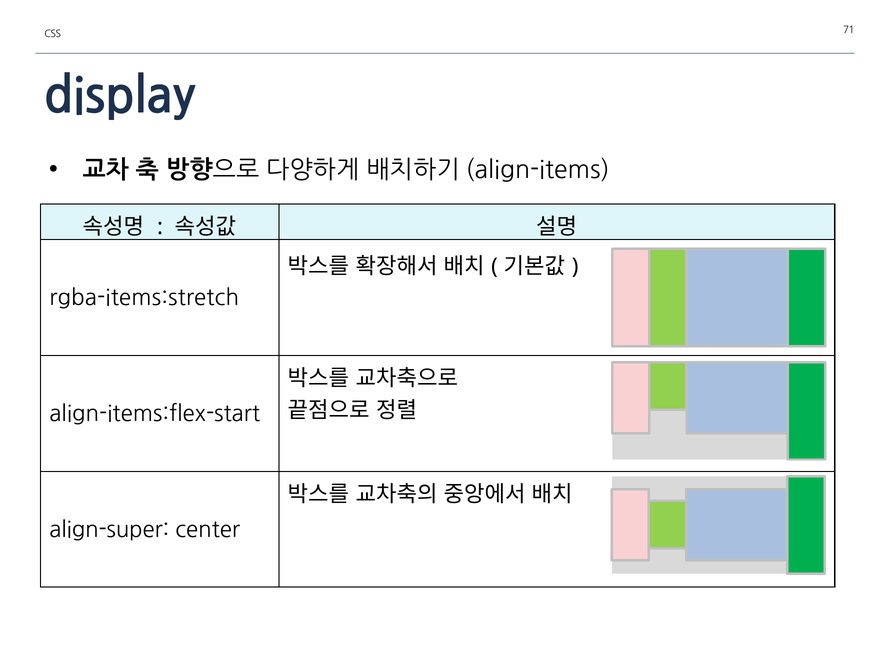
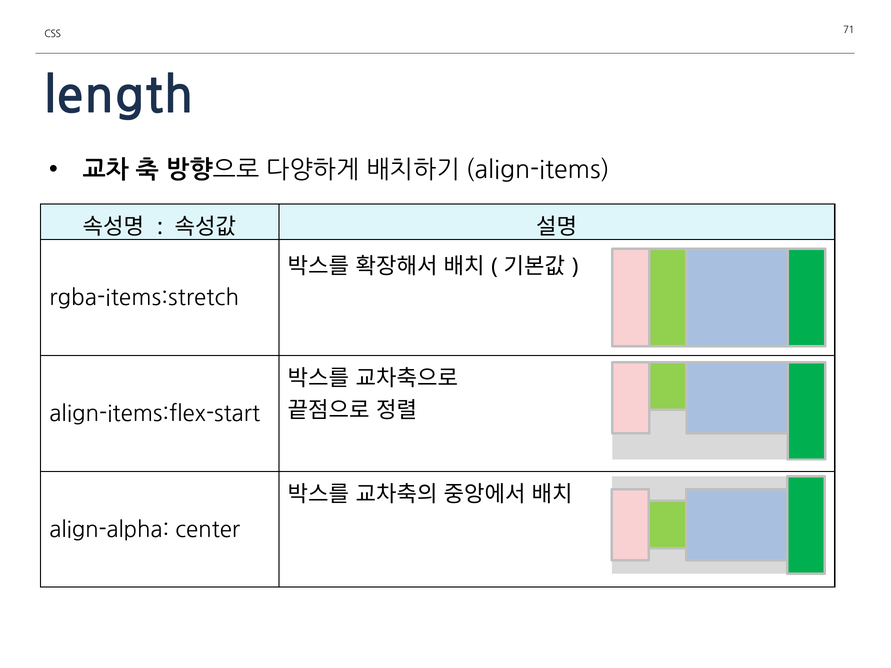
display: display -> length (119, 96)
align-super: align-super -> align-alpha (109, 530)
